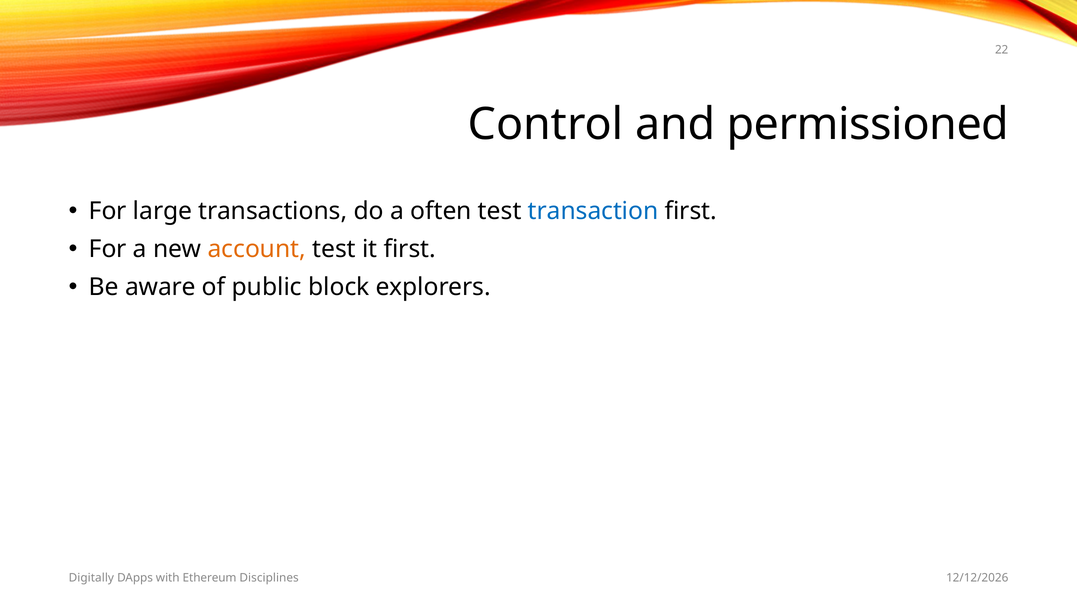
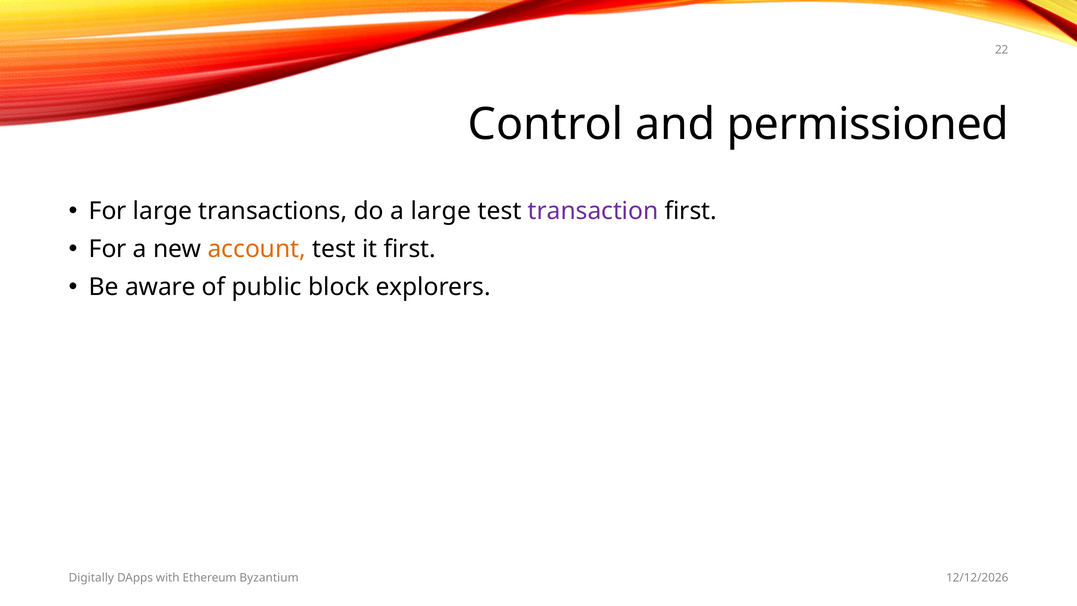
a often: often -> large (441, 211)
transaction colour: blue -> purple (593, 211)
Disciplines: Disciplines -> Byzantium (269, 577)
